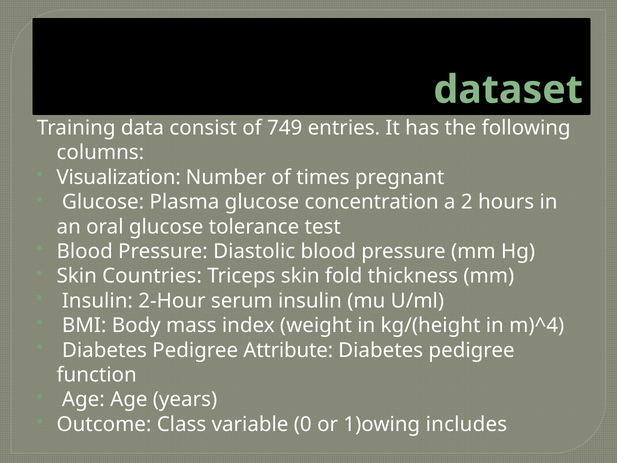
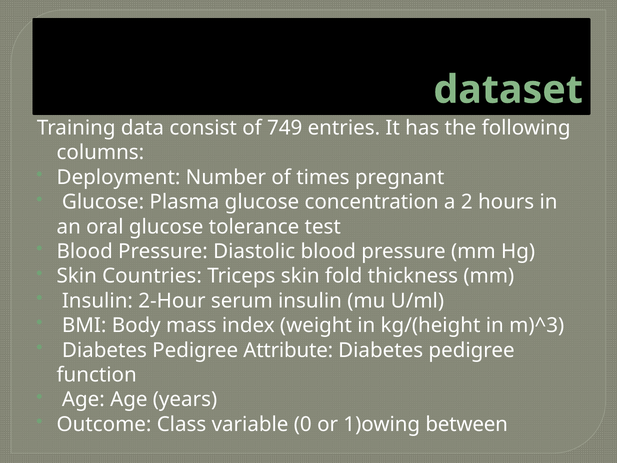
Visualization: Visualization -> Deployment (119, 177)
m)^4: m)^4 -> m)^3 (537, 325)
includes: includes -> between (467, 424)
